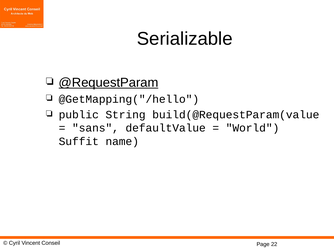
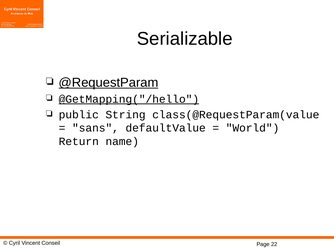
@GetMapping("/hello underline: none -> present (129, 99)
build(@RequestParam(value: build(@RequestParam(value -> class(@RequestParam(value (236, 115)
Suffit: Suffit -> Return (79, 142)
